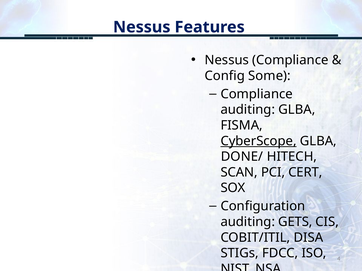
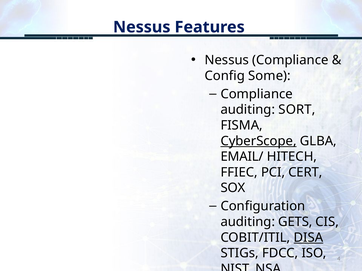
auditing GLBA: GLBA -> SORT (297, 110)
DONE/: DONE/ -> EMAIL/ (242, 157)
SCAN: SCAN -> FFIEC (239, 173)
DISA underline: none -> present (308, 238)
